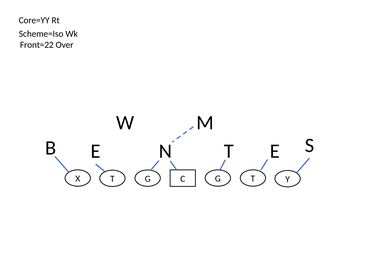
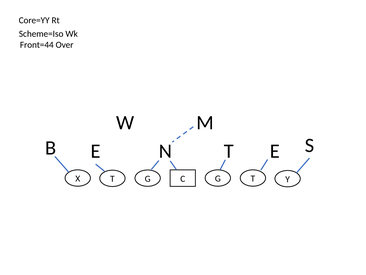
Front=22: Front=22 -> Front=44 (37, 45)
